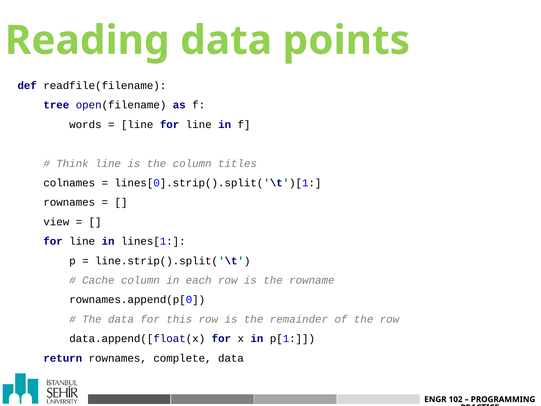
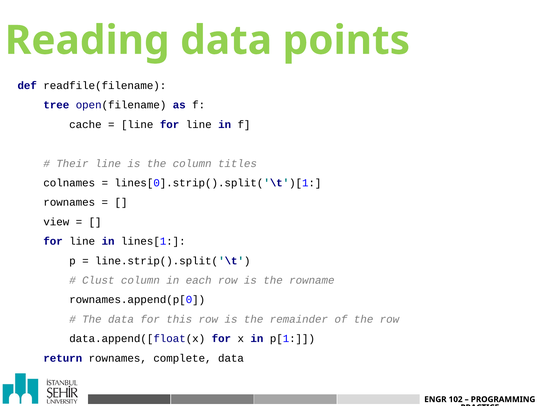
words: words -> cache (85, 124)
Think: Think -> Their (72, 163)
Cache: Cache -> Clust (98, 280)
